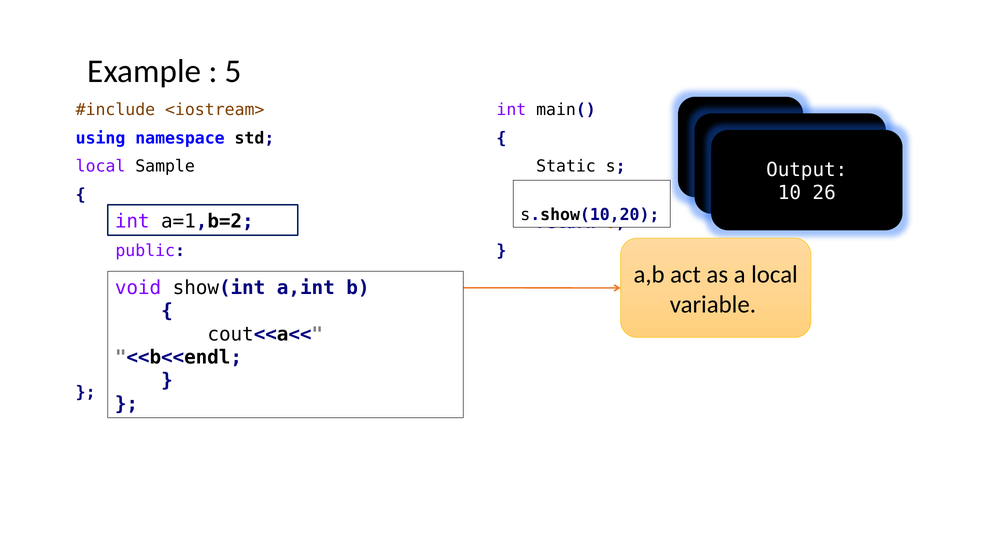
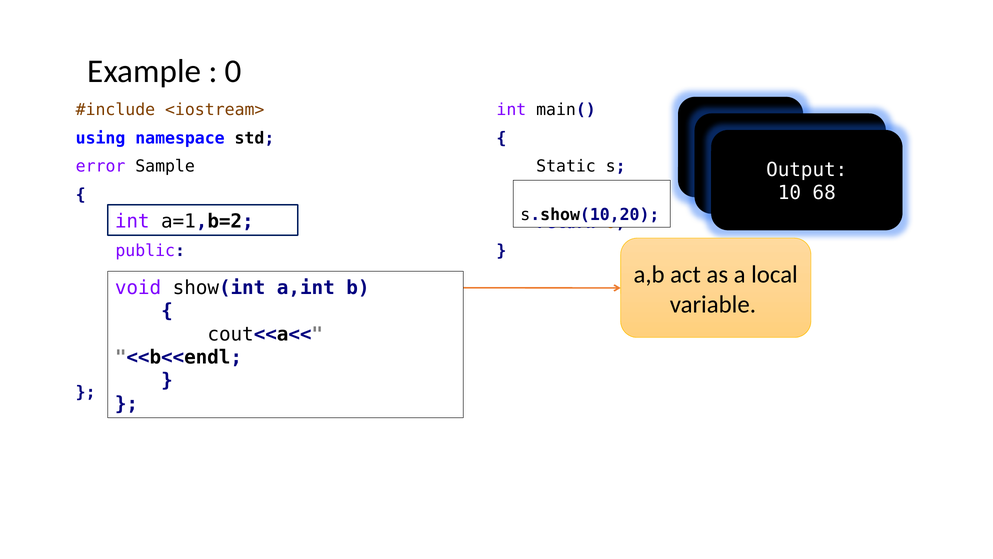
5: 5 -> 0 (233, 71)
local: local -> error (101, 166)
26: 26 -> 68 (824, 193)
